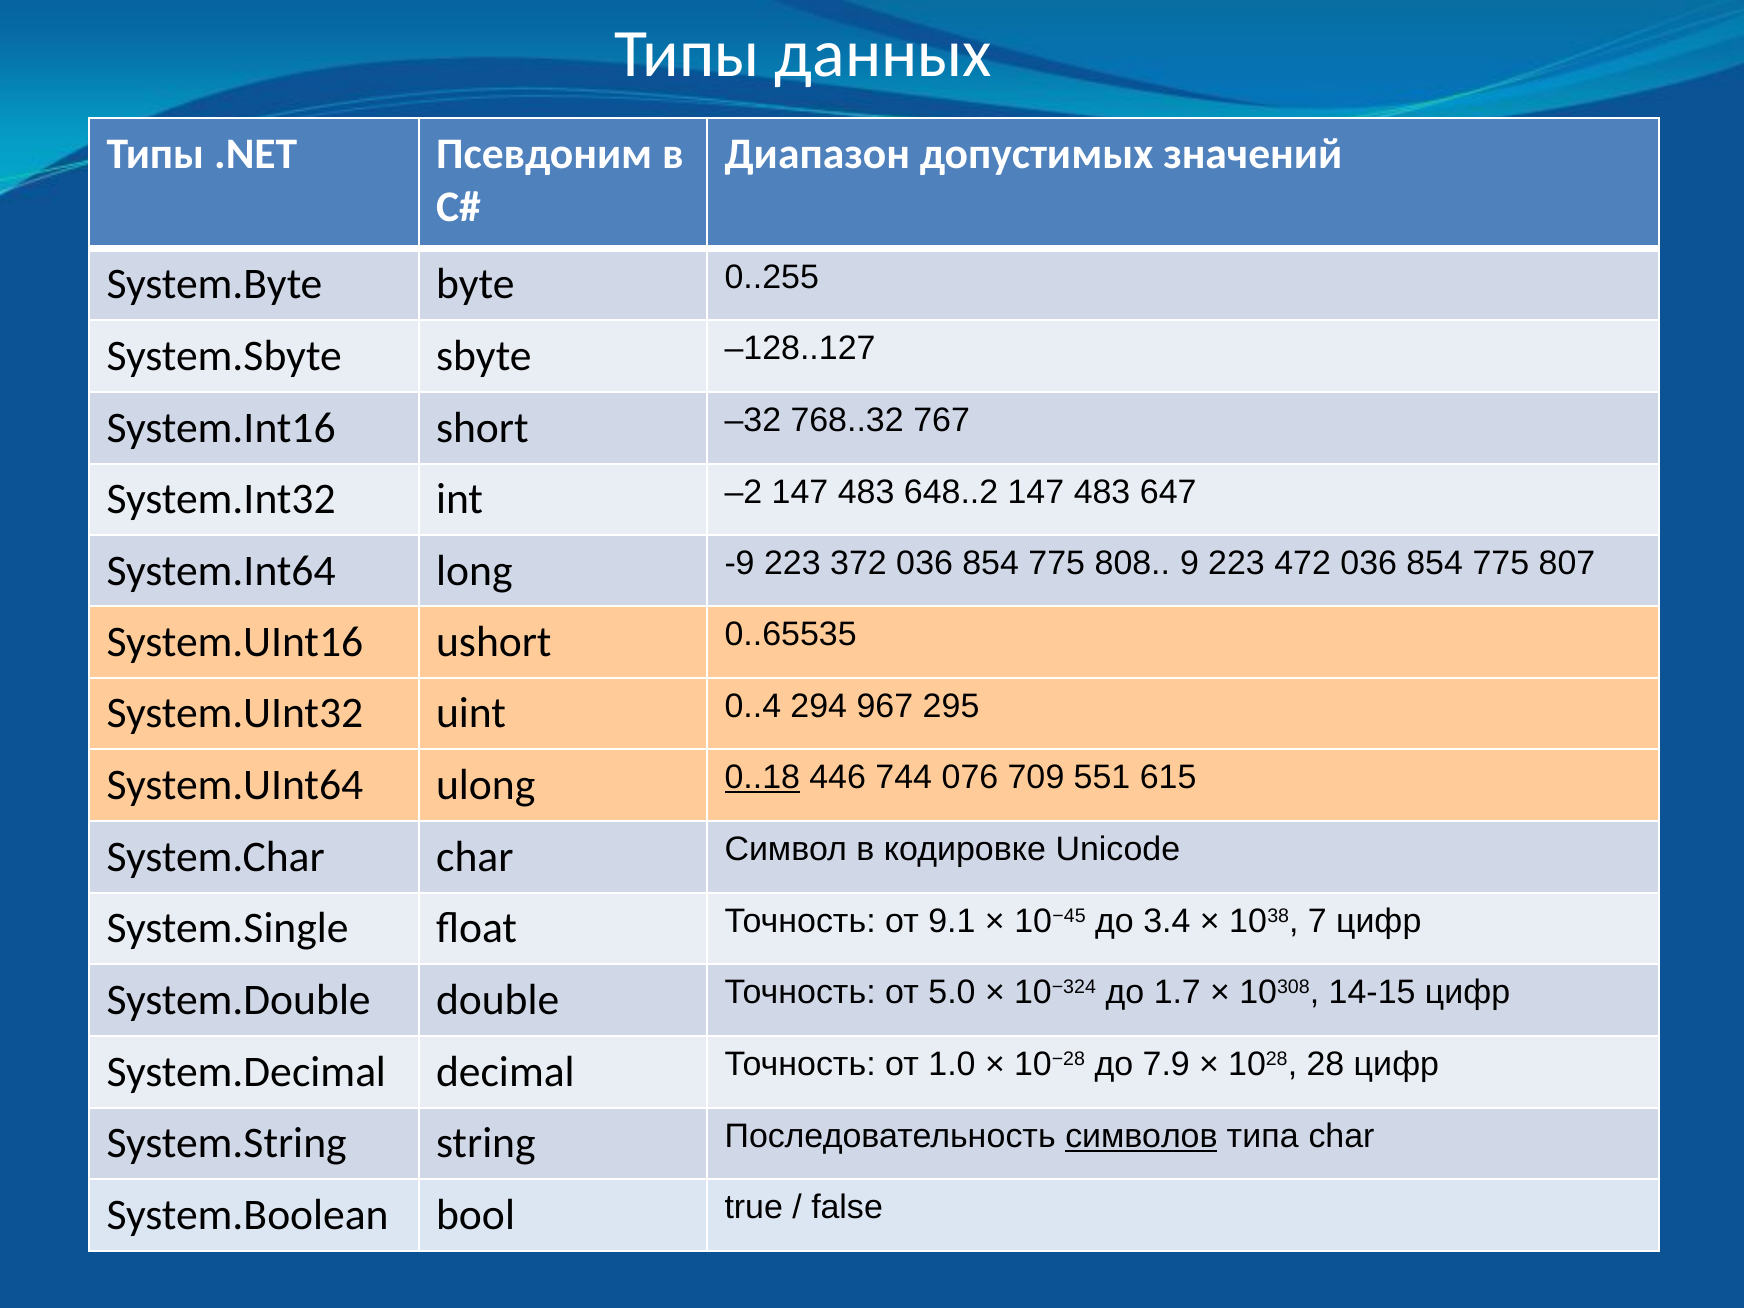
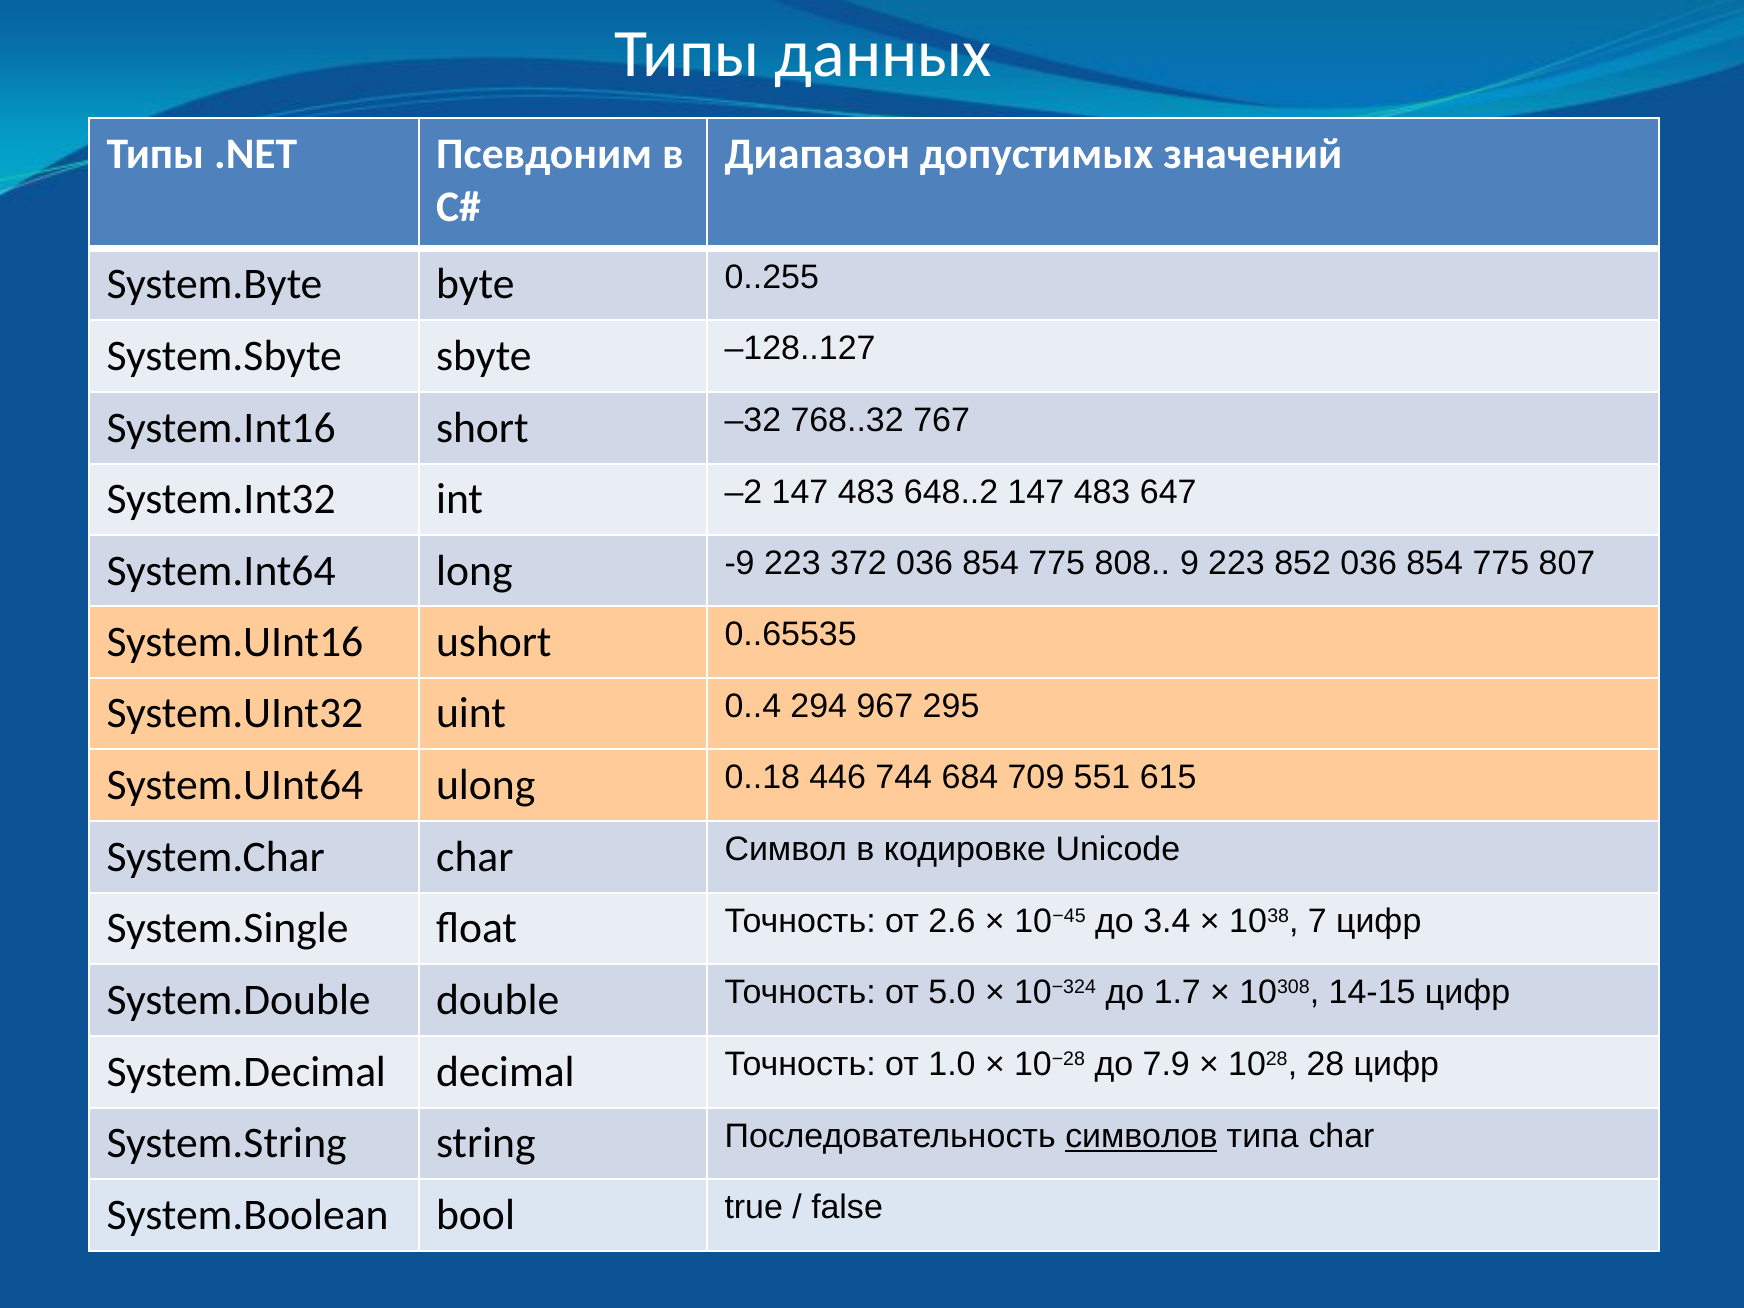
472: 472 -> 852 (1303, 564)
0..18 underline: present -> none (762, 778)
076: 076 -> 684 (970, 778)
9.1: 9.1 -> 2.6 (952, 921)
